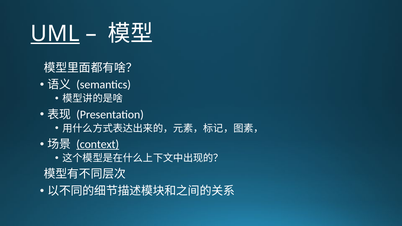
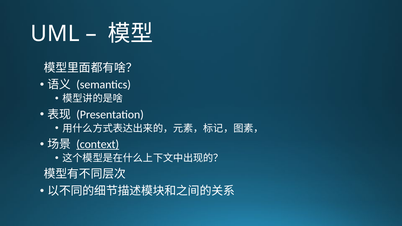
UML underline: present -> none (55, 34)
